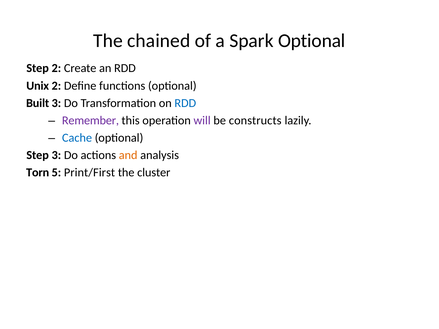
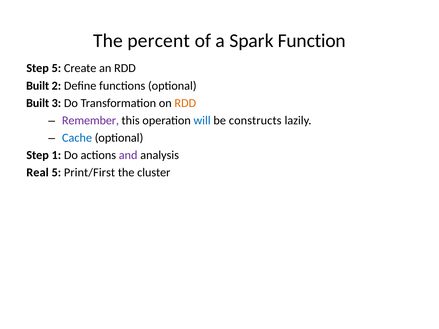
chained: chained -> percent (159, 41)
Spark Optional: Optional -> Function (312, 41)
Step 2: 2 -> 5 (56, 68)
Unix: Unix -> Built (38, 86)
RDD colour: blue -> orange (185, 103)
will colour: purple -> blue (202, 120)
Step 3: 3 -> 1 (56, 155)
and colour: orange -> purple (128, 155)
Torn: Torn -> Real (38, 173)
